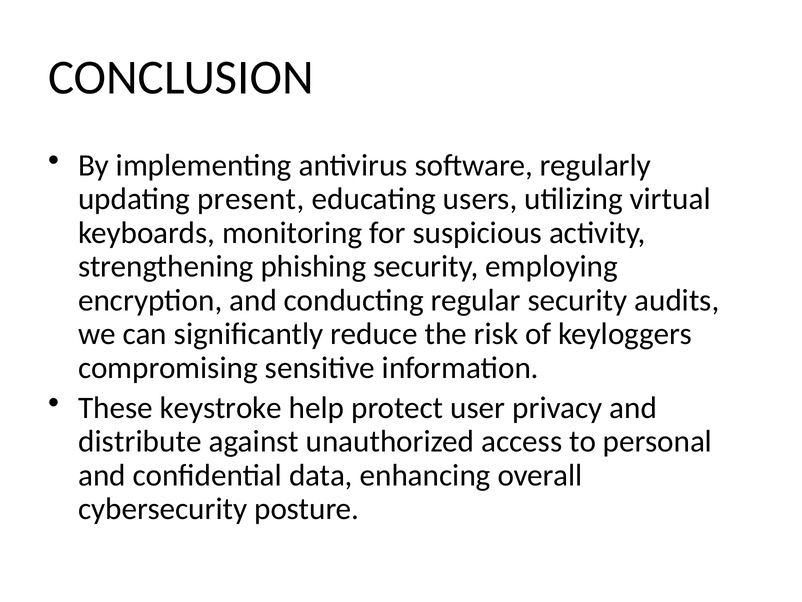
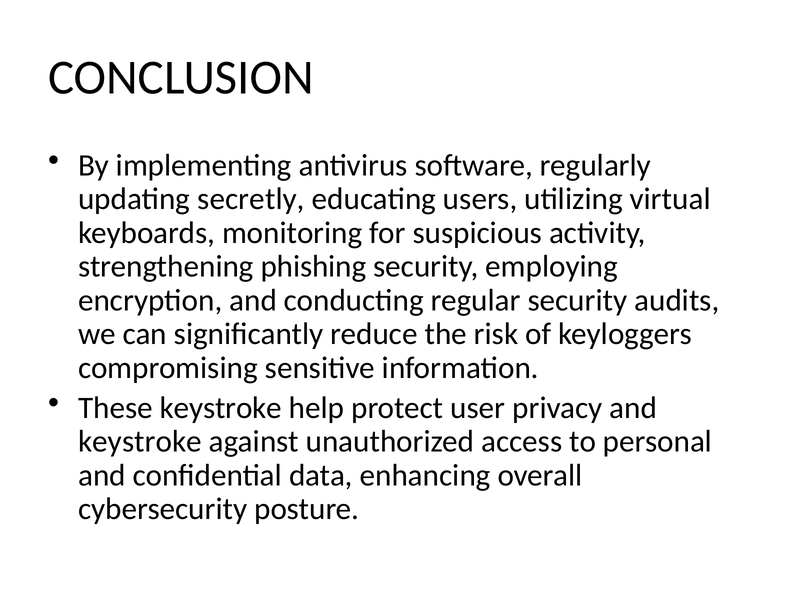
present: present -> secretly (251, 199)
distribute: distribute -> keystroke (140, 441)
